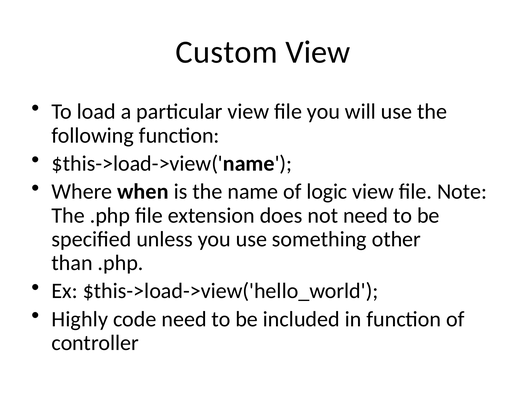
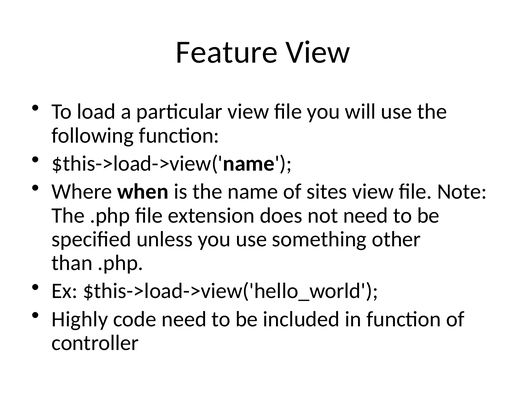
Custom: Custom -> Feature (227, 52)
logic: logic -> sites (327, 192)
